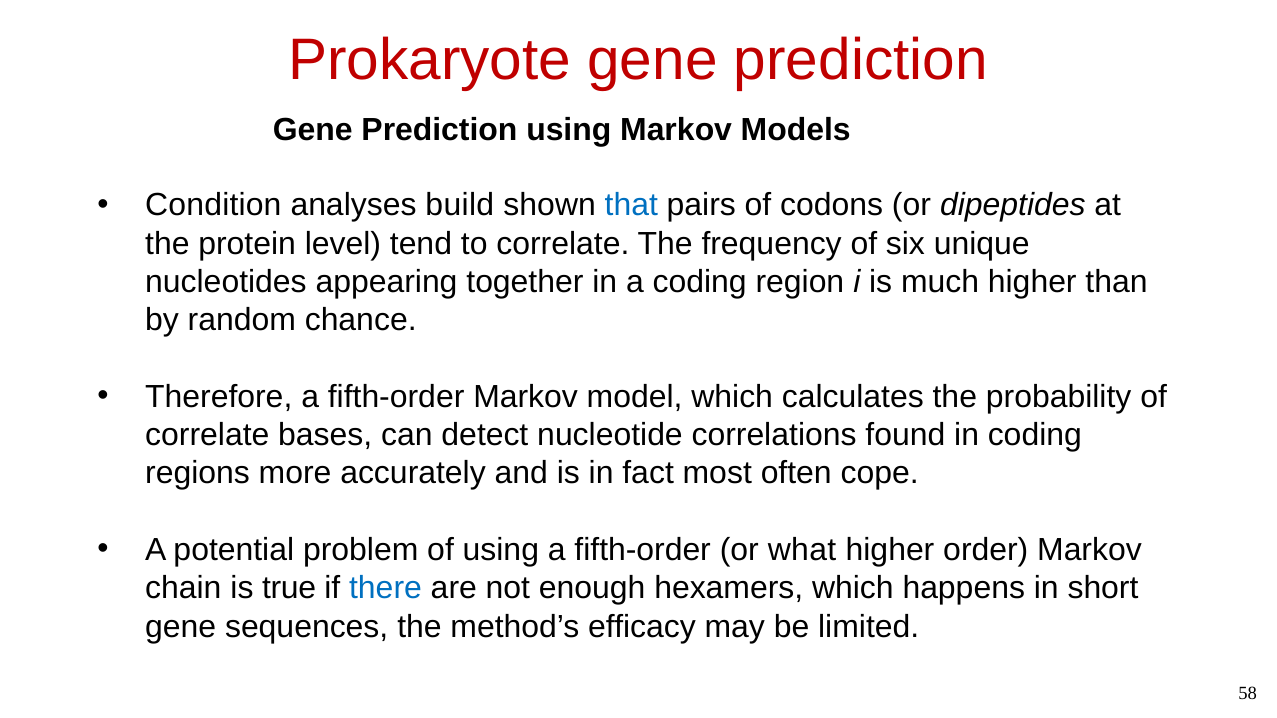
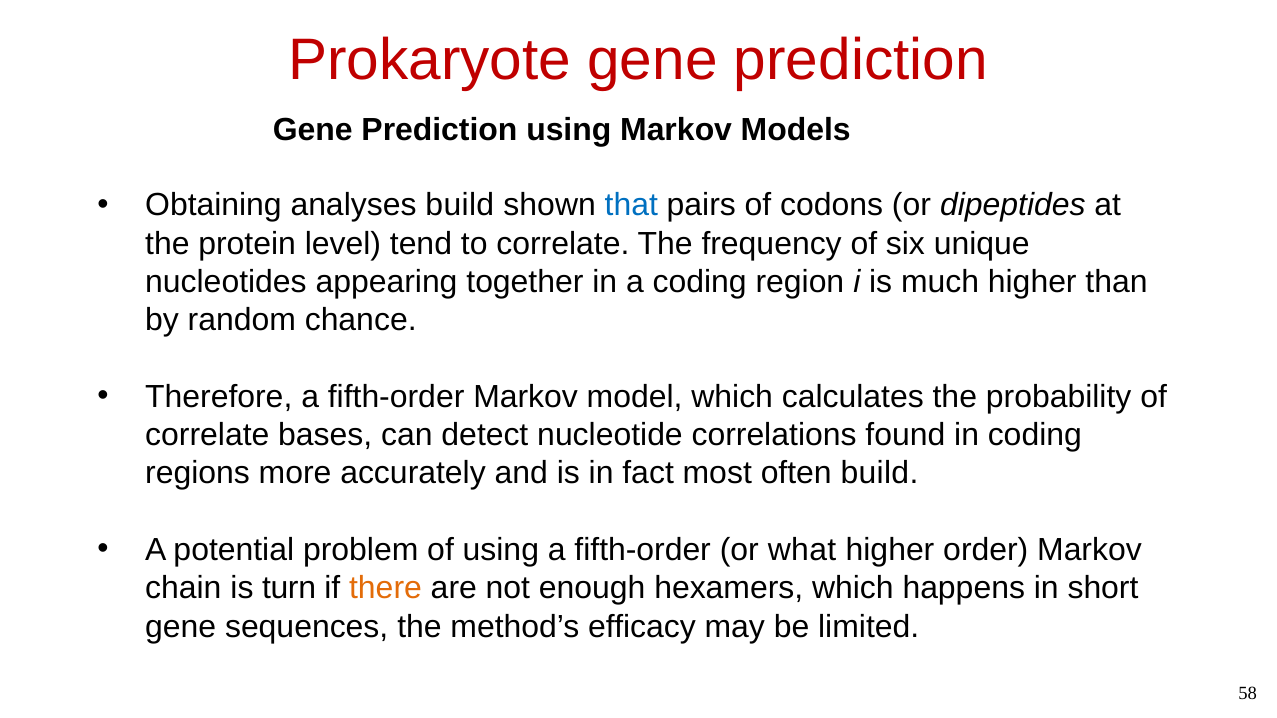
Condition: Condition -> Obtaining (213, 205)
often cope: cope -> build (879, 474)
true: true -> turn (289, 589)
there colour: blue -> orange (386, 589)
